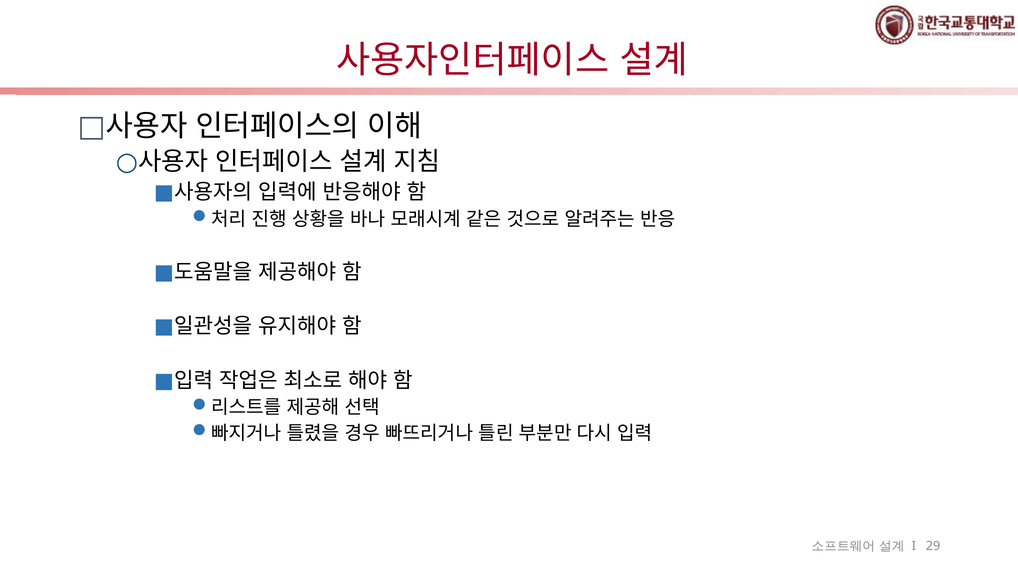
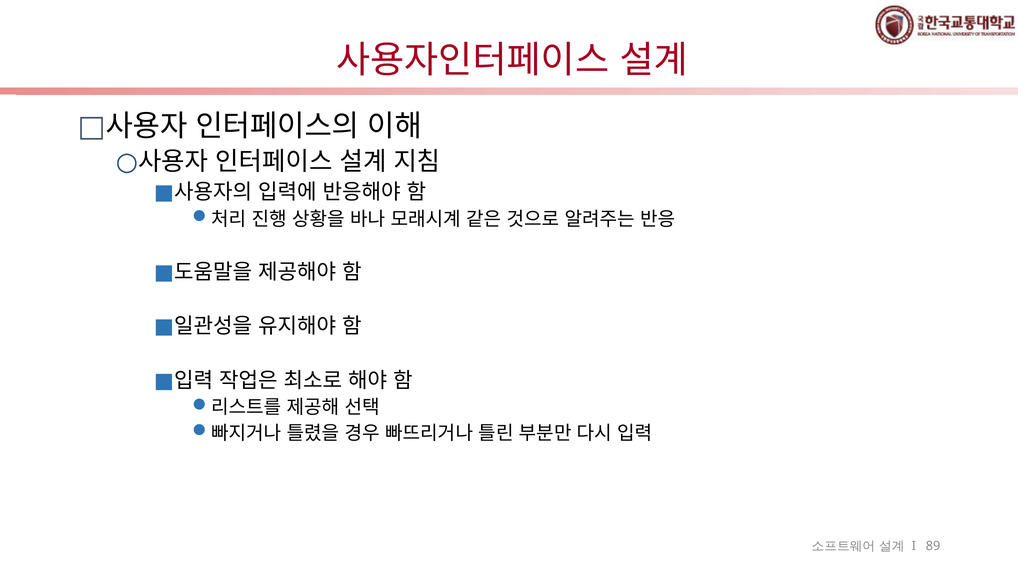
29: 29 -> 89 (933, 546)
